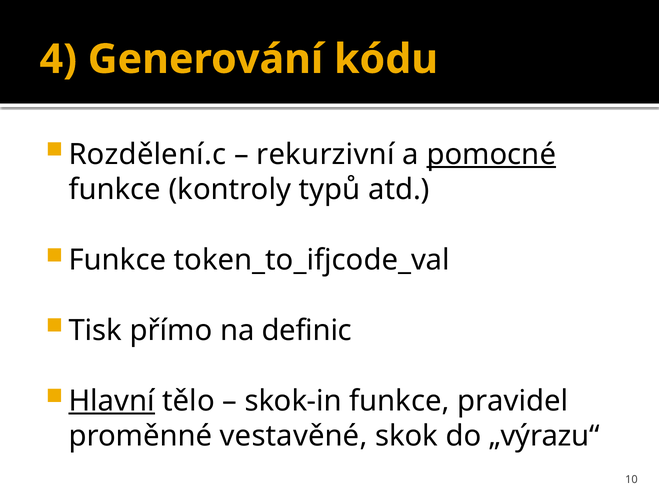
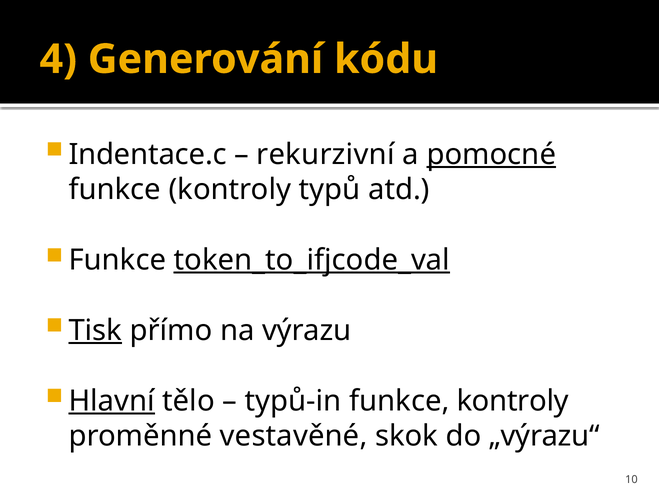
Rozdělení.c: Rozdělení.c -> Indentace.c (148, 154)
token_to_ifjcode_val underline: none -> present (312, 260)
Tisk underline: none -> present (95, 330)
definic: definic -> výrazu (307, 330)
skok-in: skok-in -> typů-in (293, 400)
pravidel: pravidel -> kontroly (513, 400)
